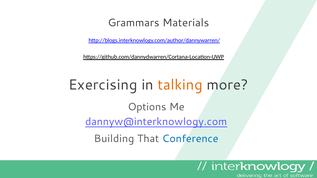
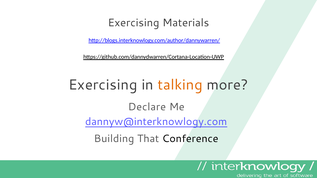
Grammars: Grammars -> Exercising (134, 23)
Options: Options -> Declare (147, 107)
Conference colour: blue -> black (190, 139)
